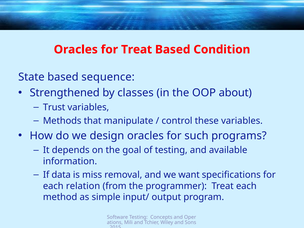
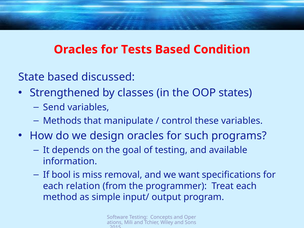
for Treat: Treat -> Tests (137, 50)
sequence: sequence -> discussed (108, 77)
about: about -> states (235, 93)
Trust: Trust -> Send (54, 107)
data: data -> bool (61, 175)
